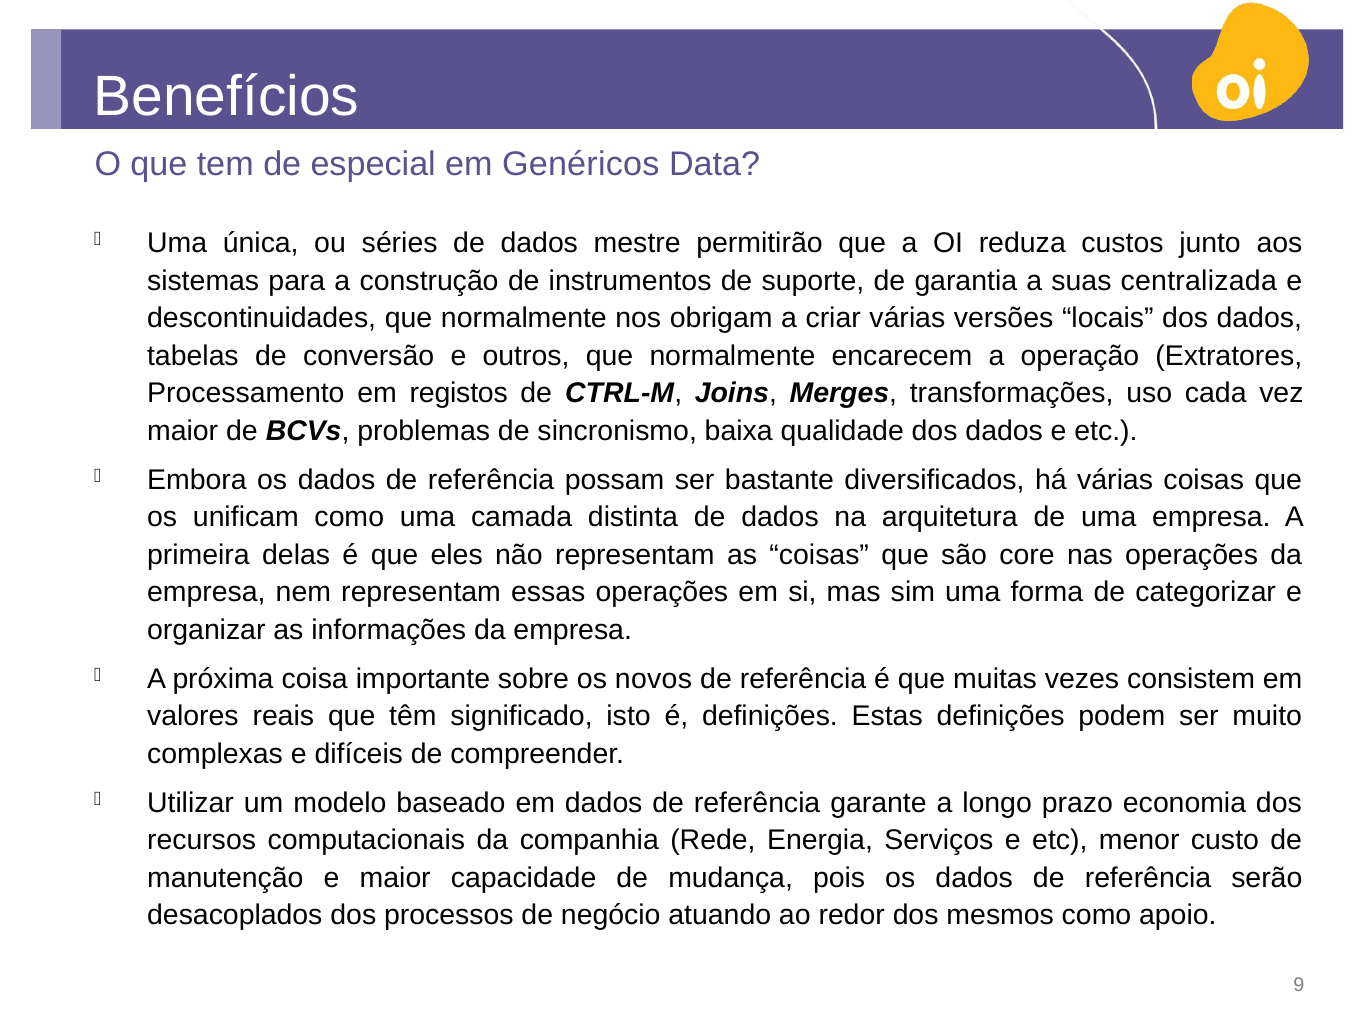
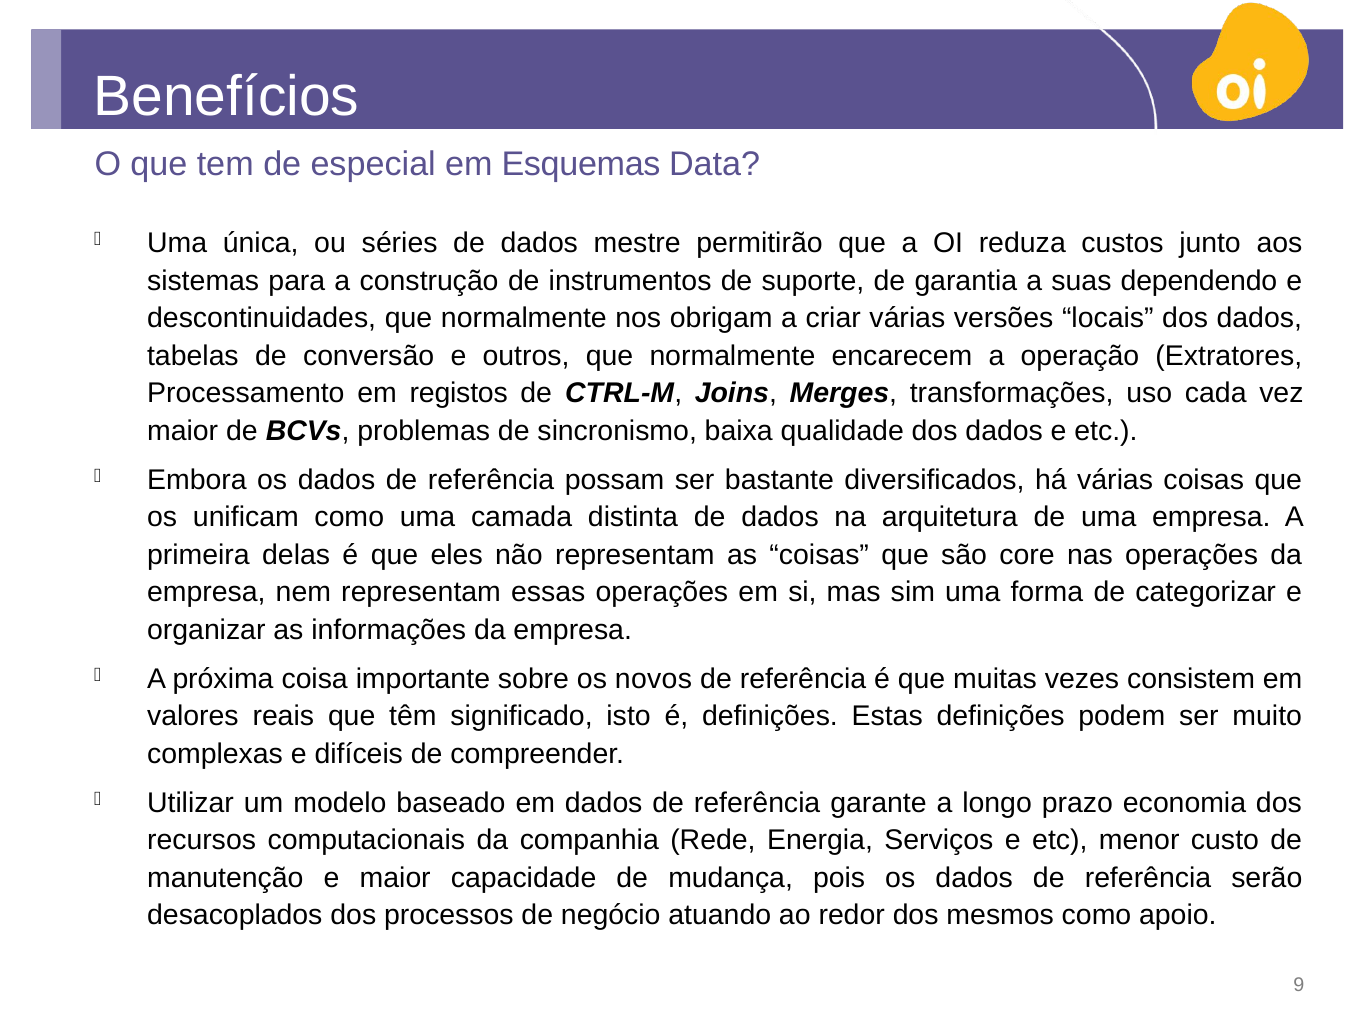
Genéricos: Genéricos -> Esquemas (581, 165)
centralizada: centralizada -> dependendo (1199, 281)
